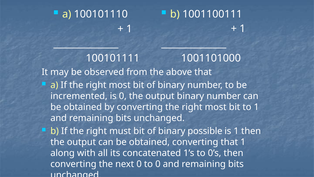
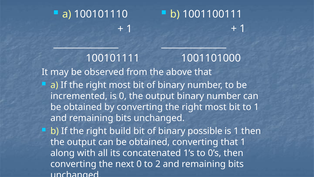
must: must -> build (120, 131)
to 0: 0 -> 2 (158, 164)
